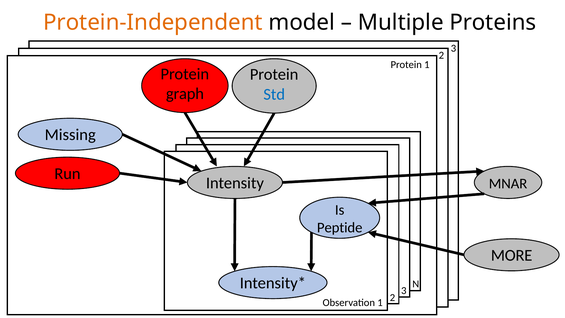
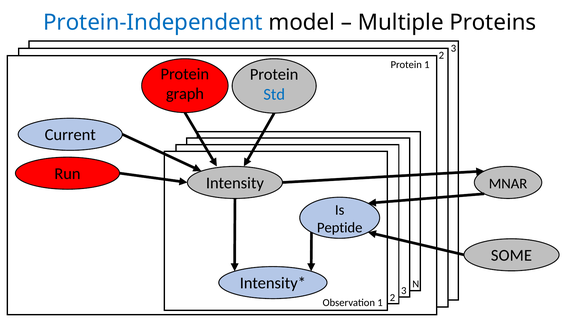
Protein-Independent colour: orange -> blue (153, 23)
Missing: Missing -> Current (70, 135)
MORE: MORE -> SOME (511, 255)
